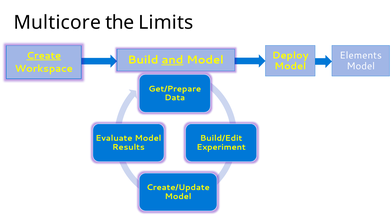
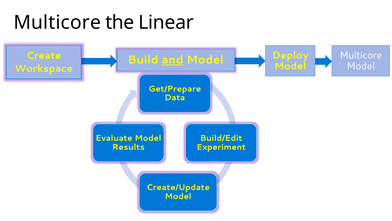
Limits: Limits -> Linear (166, 22)
Elements: Elements -> Multicore (361, 55)
Create underline: present -> none (44, 56)
